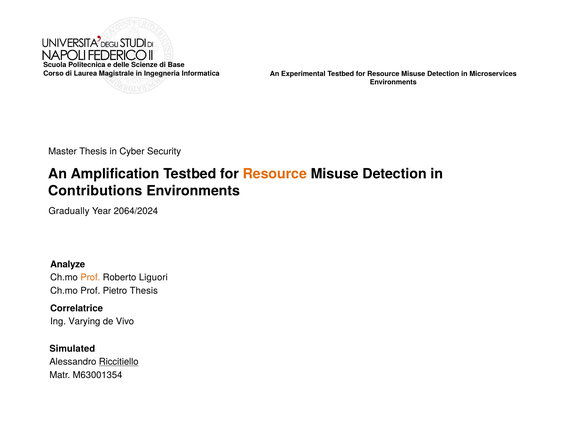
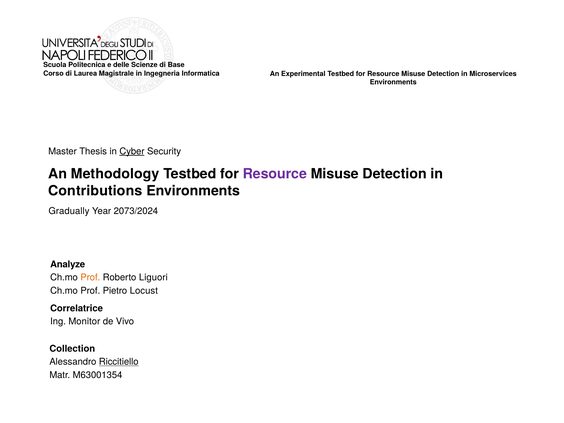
Cyber underline: none -> present (132, 151)
Amplification: Amplification -> Methodology (115, 174)
Resource colour: orange -> purple (275, 174)
2064/2024: 2064/2024 -> 2073/2024 (136, 211)
Pietro Thesis: Thesis -> Locust (144, 291)
Varying: Varying -> Monitor (84, 322)
Simulated: Simulated -> Collection (72, 349)
